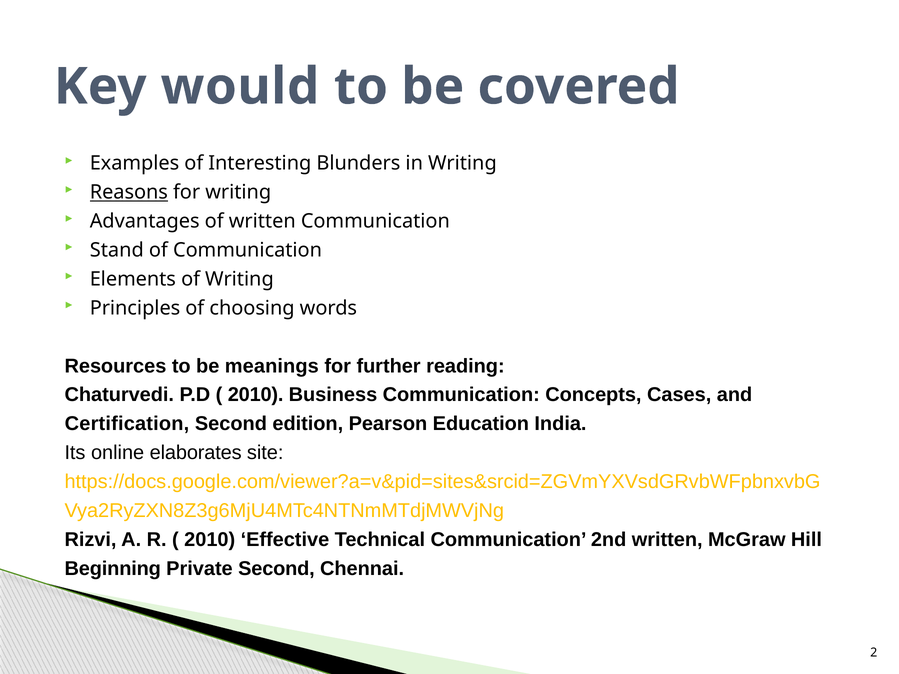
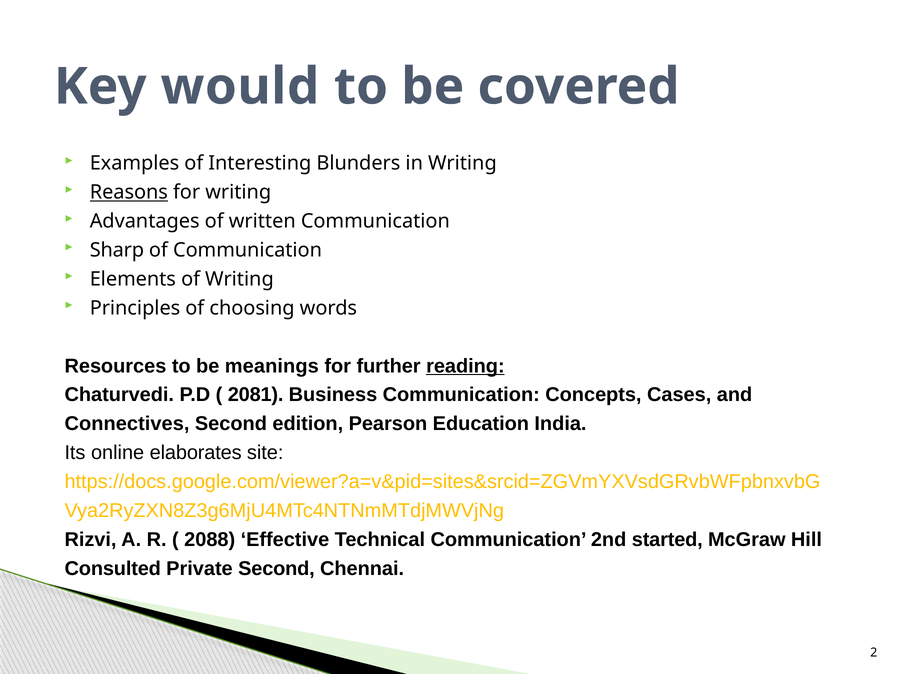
Stand: Stand -> Sharp (117, 250)
reading underline: none -> present (465, 366)
2010: 2010 -> 2081 (256, 395)
Certification: Certification -> Connectives (127, 424)
2010: 2010 -> 2088 (210, 540)
2nd written: written -> started (667, 540)
Beginning: Beginning -> Consulted (113, 569)
